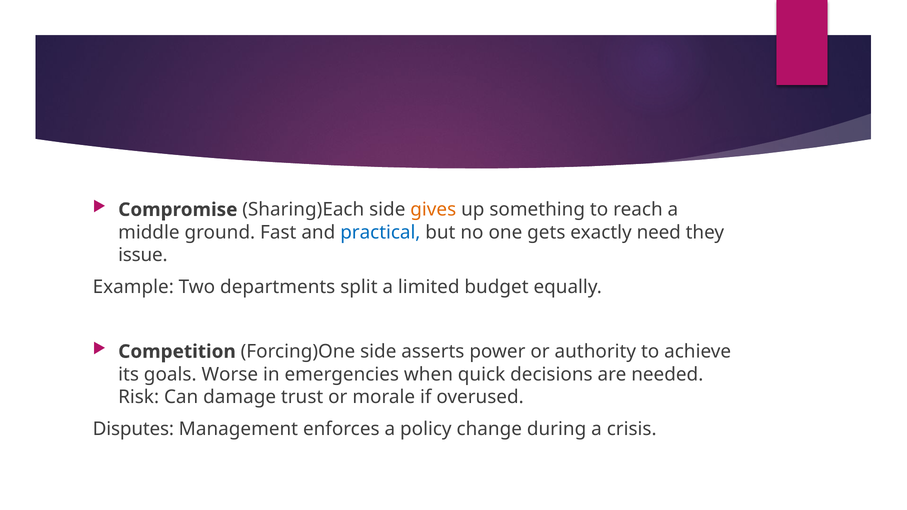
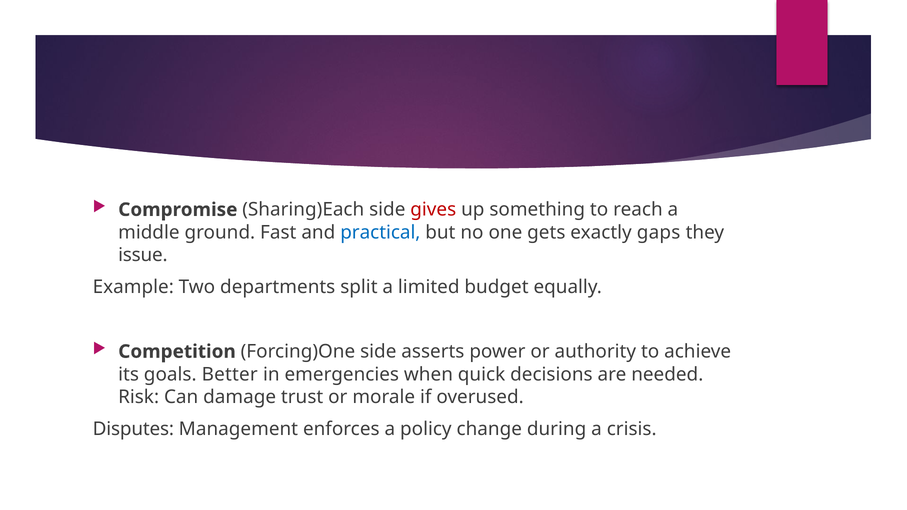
gives colour: orange -> red (433, 210)
need: need -> gaps (659, 232)
Worse: Worse -> Better (230, 374)
